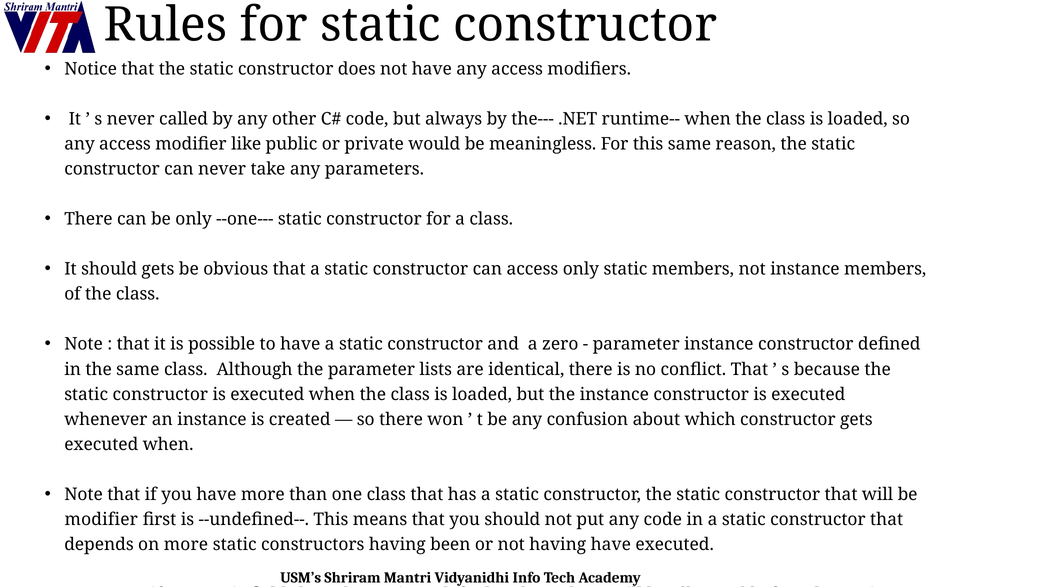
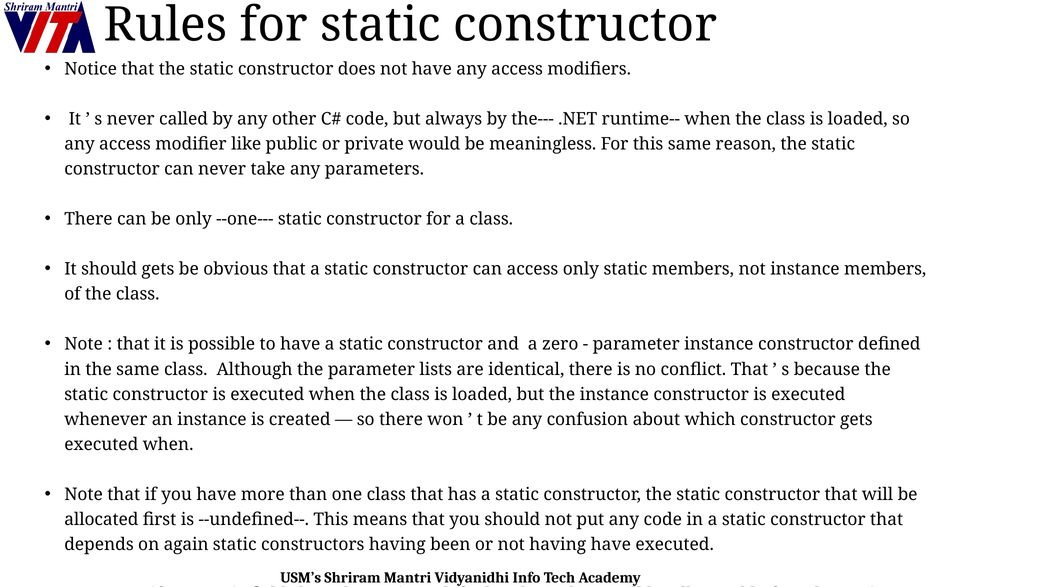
modifier: modifier -> allocated (101, 519)
on more: more -> again (186, 544)
